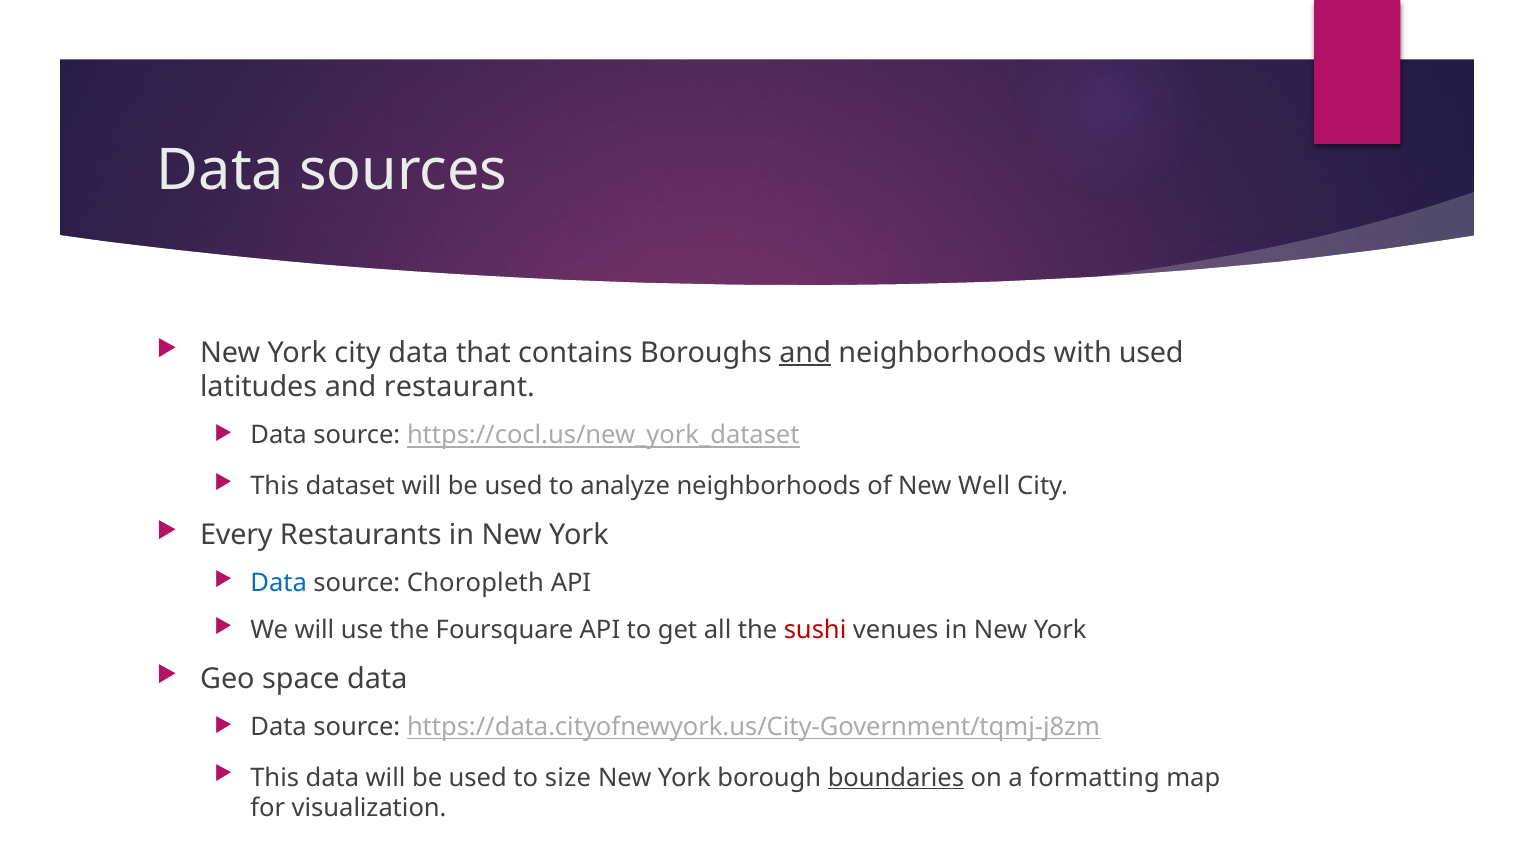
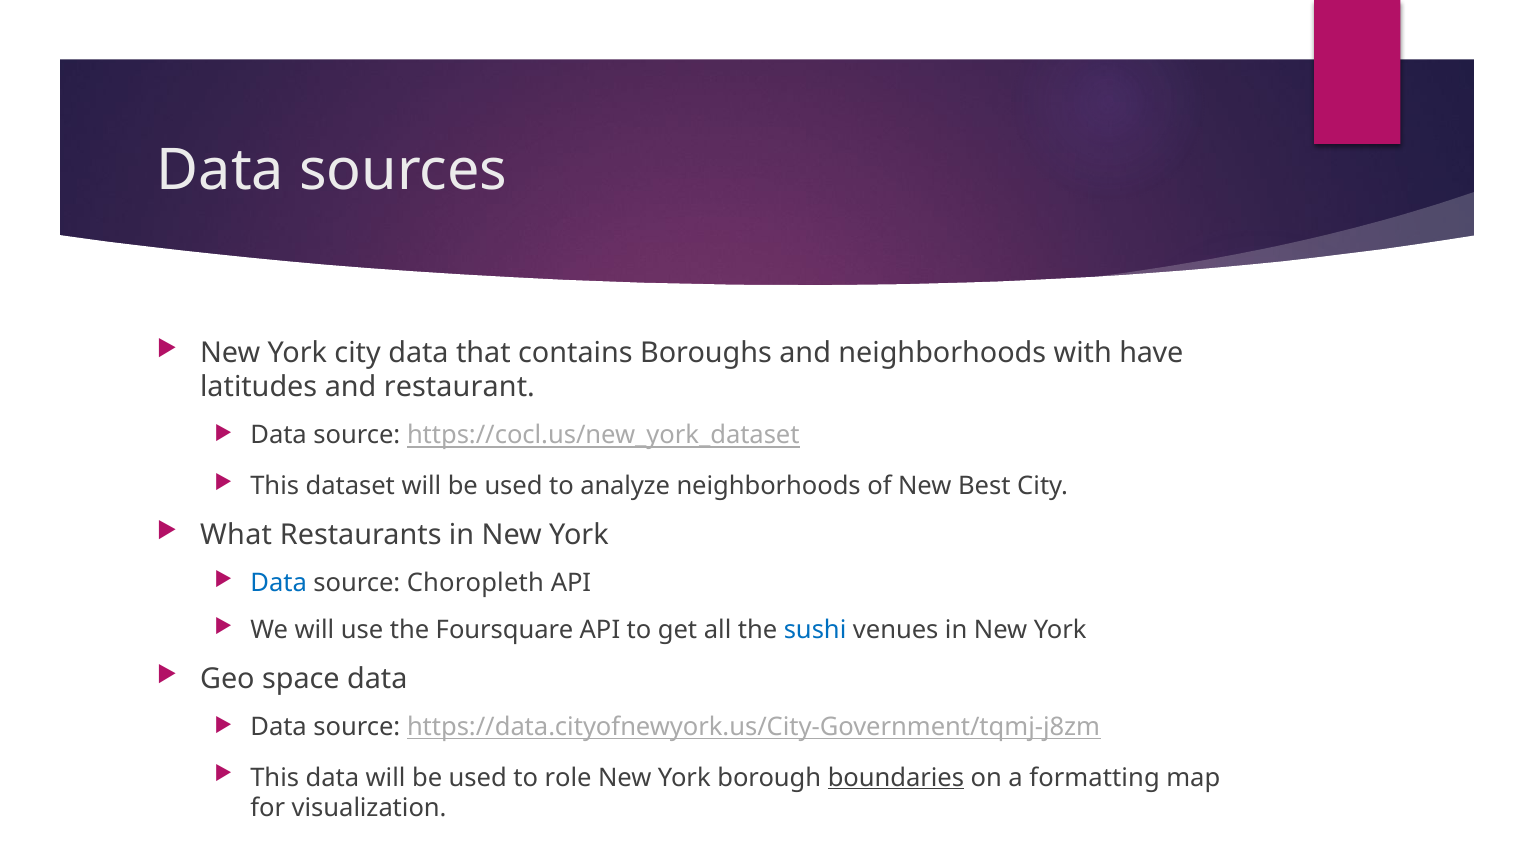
and underline: present -> none (805, 353)
with used: used -> have (1151, 353)
Well: Well -> Best (984, 486)
Every: Every -> What (236, 535)
sushi colour: red -> blue (815, 630)
size: size -> role (568, 778)
